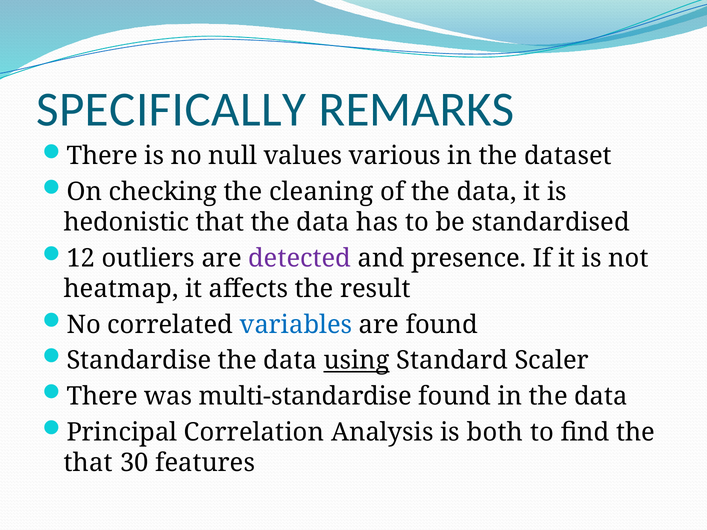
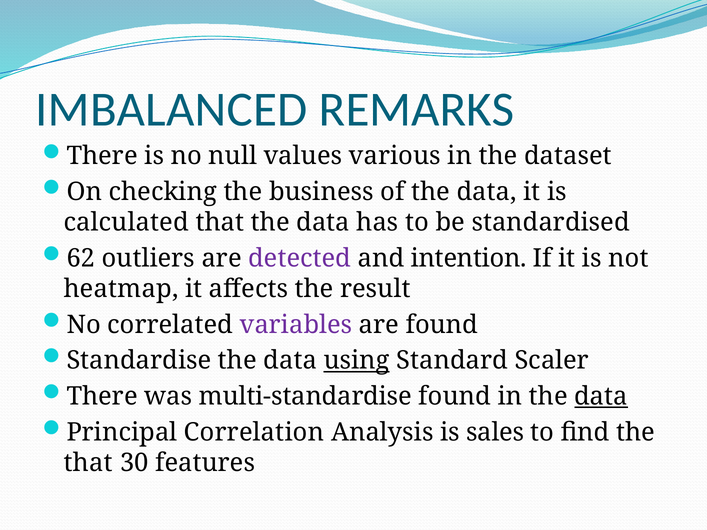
SPECIFICALLY: SPECIFICALLY -> IMBALANCED (171, 109)
cleaning: cleaning -> business (321, 192)
hedonistic: hedonistic -> calculated (126, 223)
12: 12 -> 62 (81, 258)
presence: presence -> intention (469, 258)
variables colour: blue -> purple (296, 325)
data underline: none -> present (601, 397)
both: both -> sales (495, 432)
